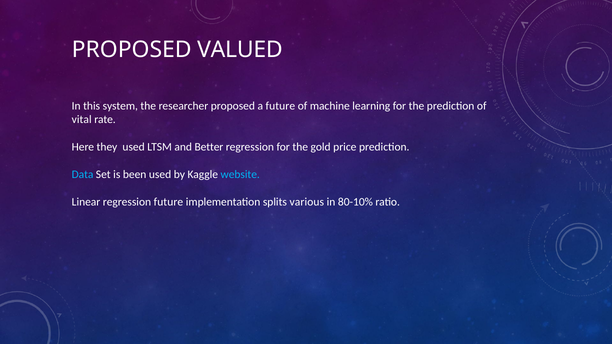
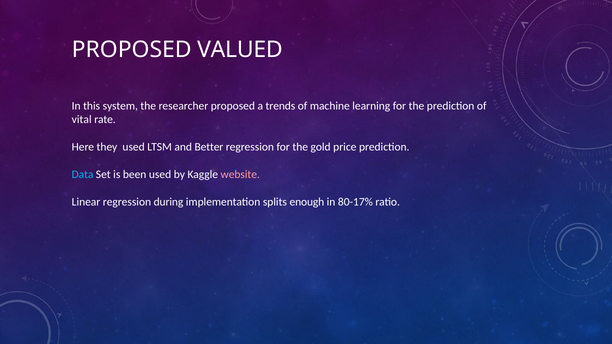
a future: future -> trends (280, 106)
website colour: light blue -> pink (240, 175)
regression future: future -> during (169, 202)
various: various -> enough (307, 202)
80-10%: 80-10% -> 80-17% (355, 202)
